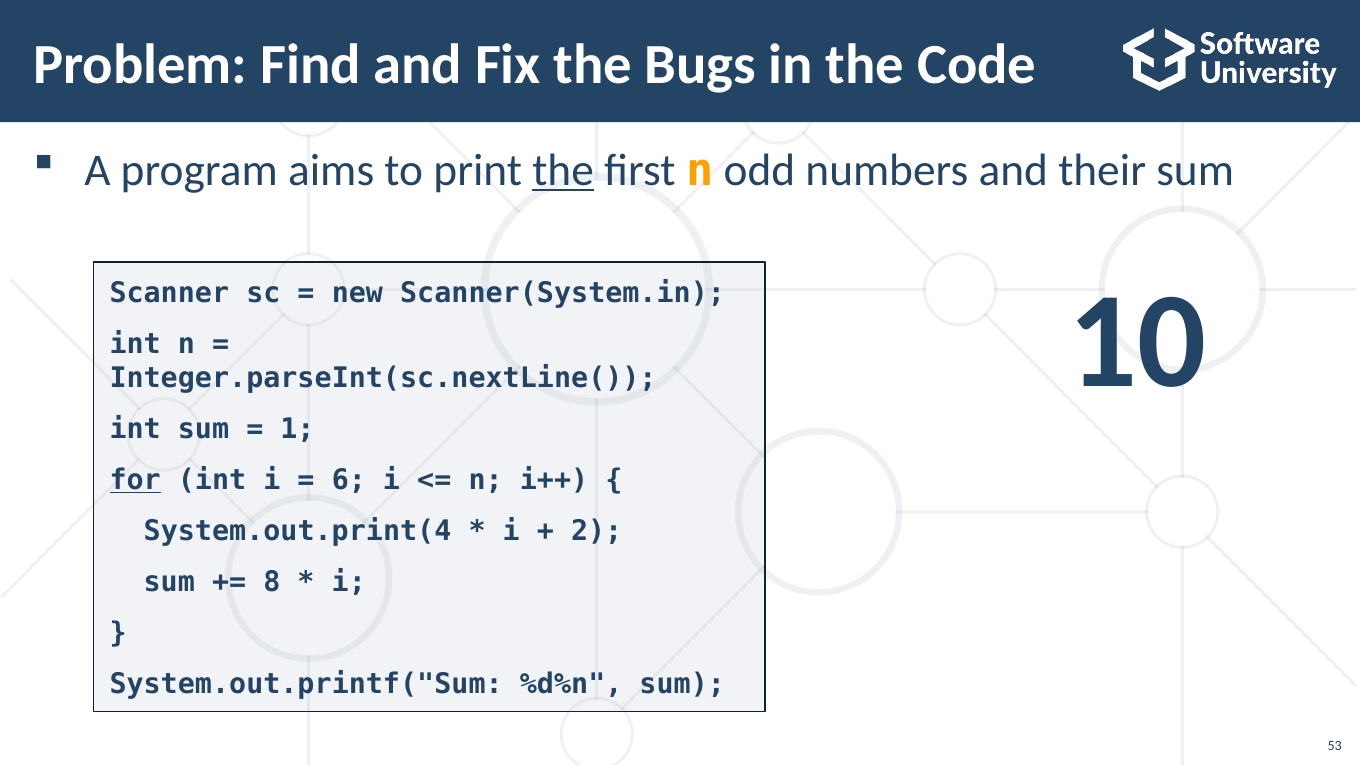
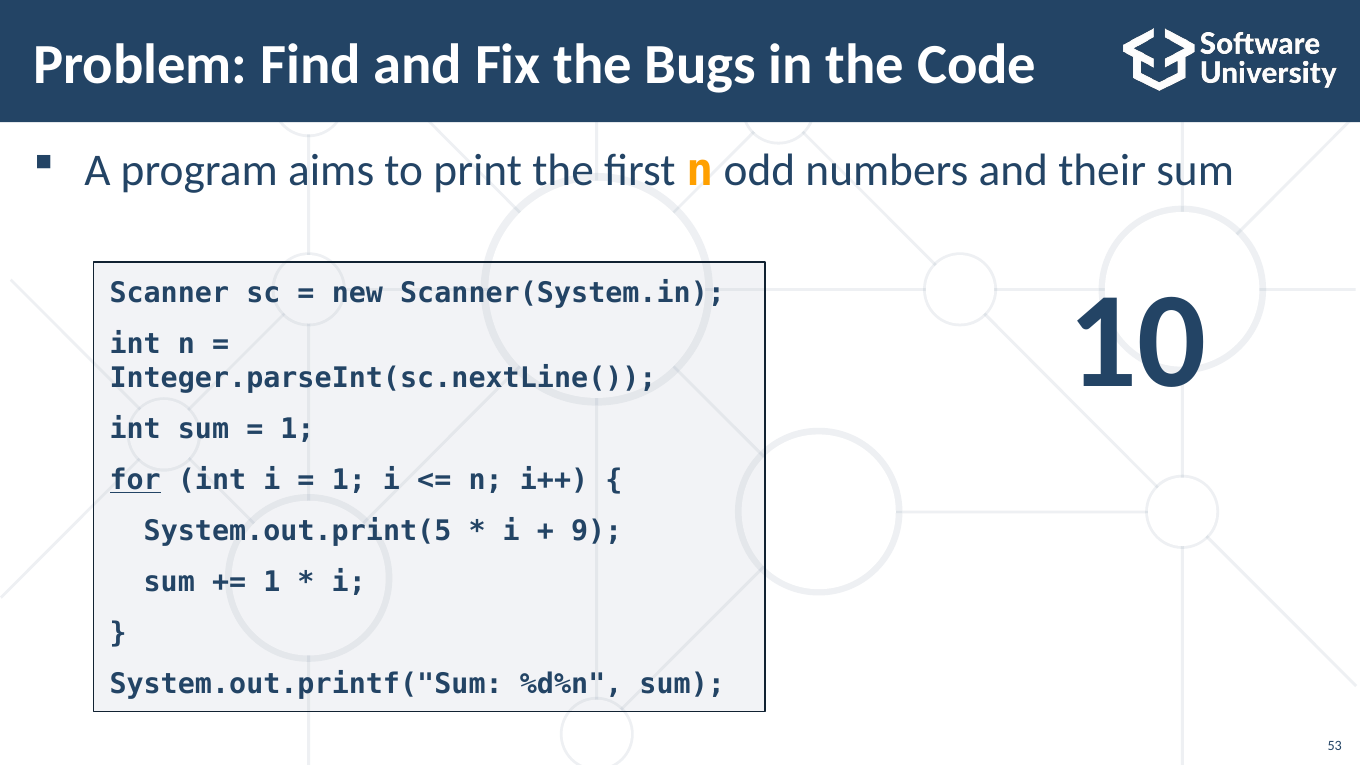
the underline: present -> none (563, 171)
6: 6 -> 1 (349, 480)
System.out.print(4: System.out.print(4 -> System.out.print(5 (298, 531)
2: 2 -> 9 (597, 531)
8: 8 -> 1 (272, 582)
